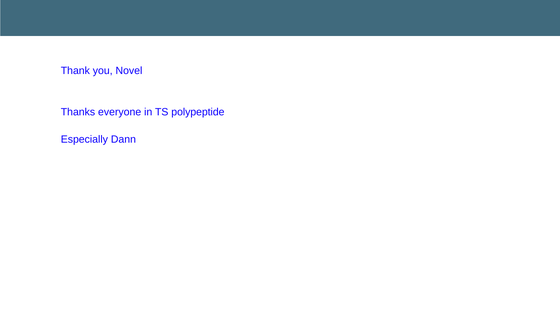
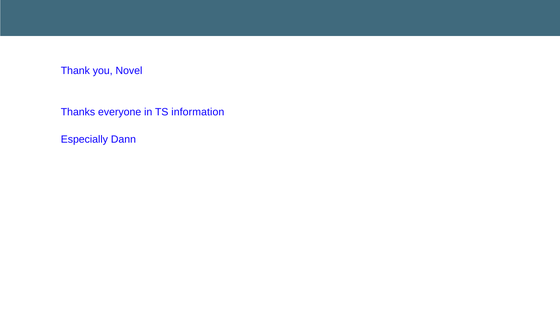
polypeptide: polypeptide -> information (198, 112)
